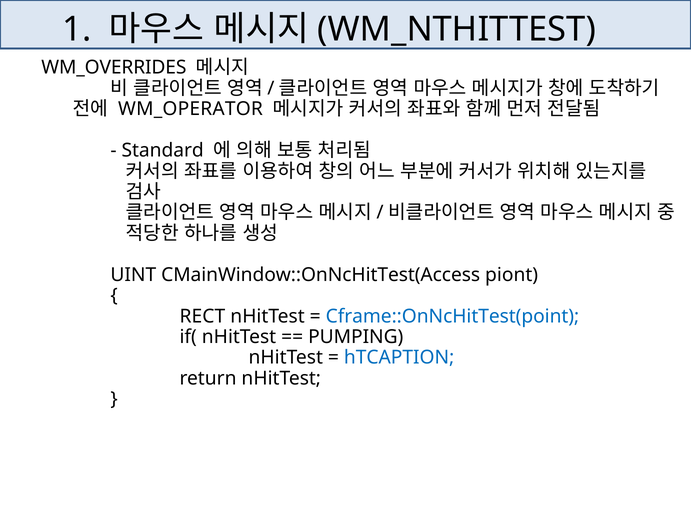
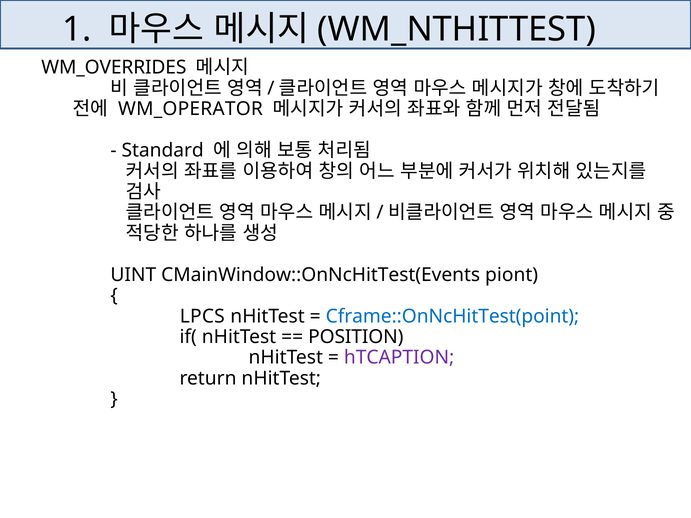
CMainWindow::OnNcHitTest(Access: CMainWindow::OnNcHitTest(Access -> CMainWindow::OnNcHitTest(Events (321, 275)
RECT: RECT -> LPCS (202, 316)
PUMPING: PUMPING -> POSITION (356, 337)
hTCAPTION colour: blue -> purple (399, 358)
